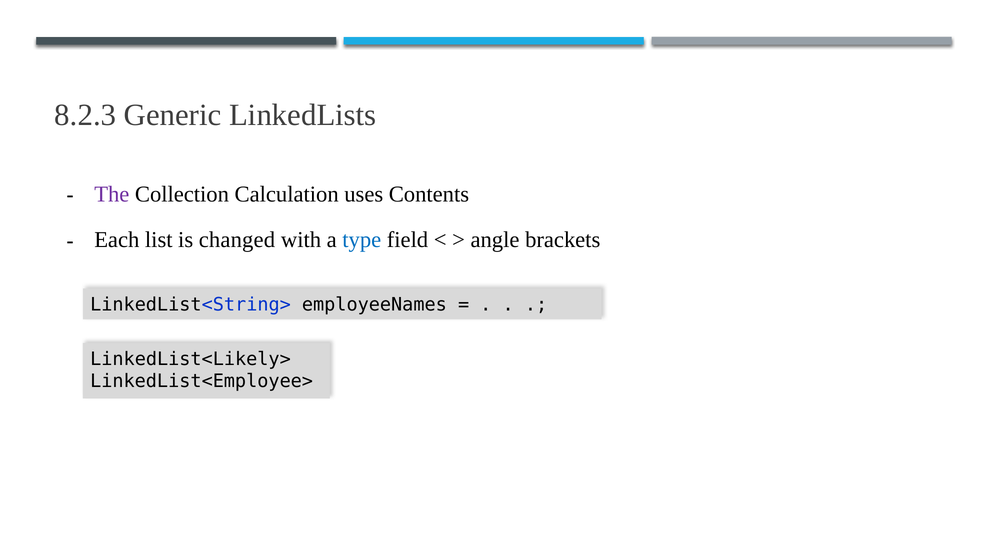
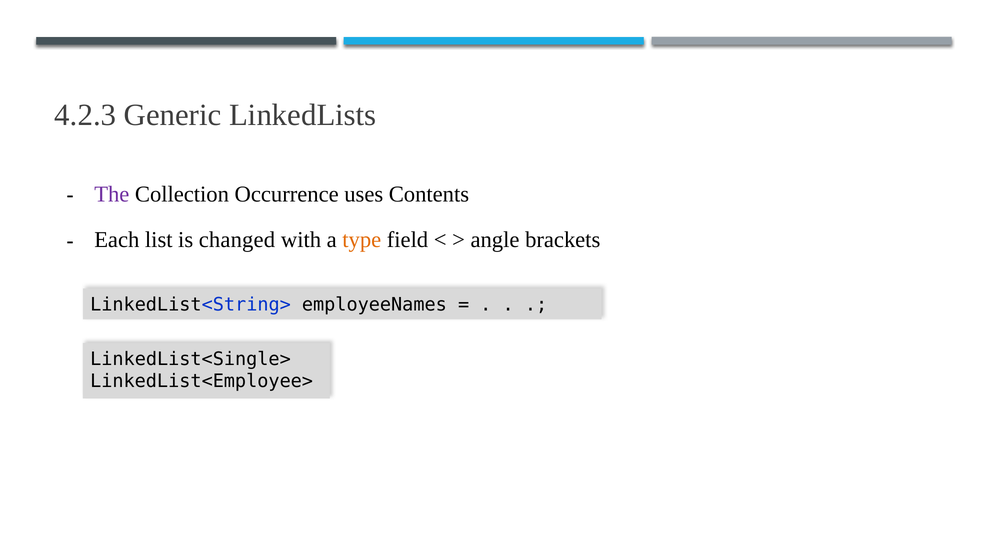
8.2.3: 8.2.3 -> 4.2.3 (85, 115)
Calculation: Calculation -> Occurrence (287, 194)
type colour: blue -> orange (362, 240)
LinkedList<Likely>: LinkedList<Likely> -> LinkedList<Single> (190, 359)
